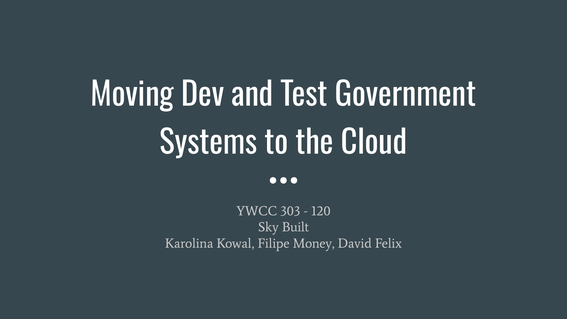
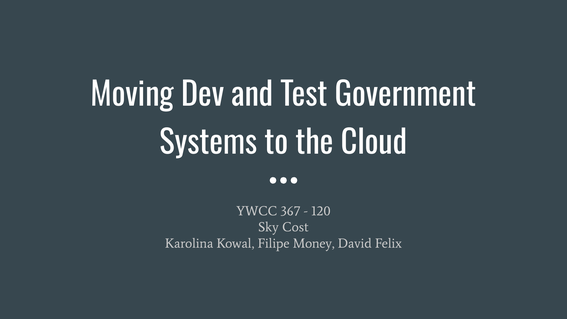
303: 303 -> 367 (290, 211)
Built: Built -> Cost (295, 227)
